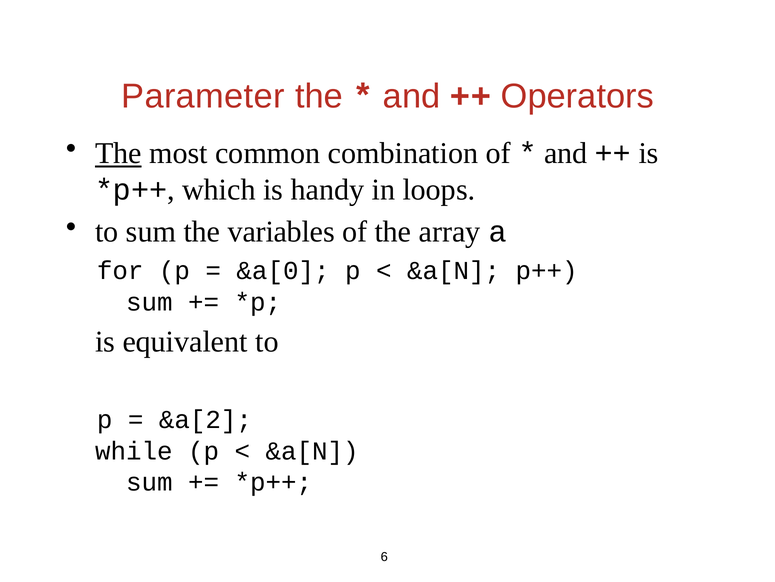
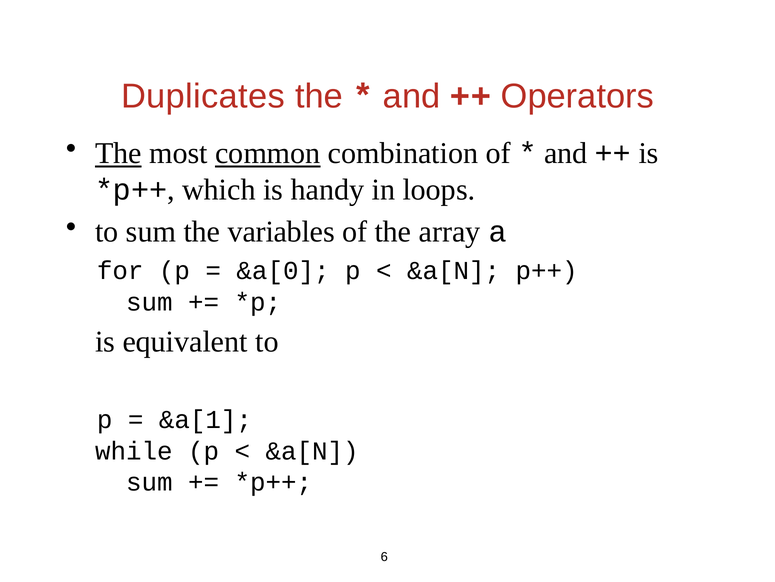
Parameter: Parameter -> Duplicates (203, 96)
common underline: none -> present (268, 153)
&a[2: &a[2 -> &a[1 (205, 419)
